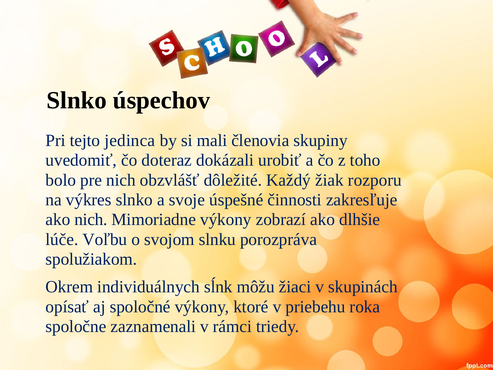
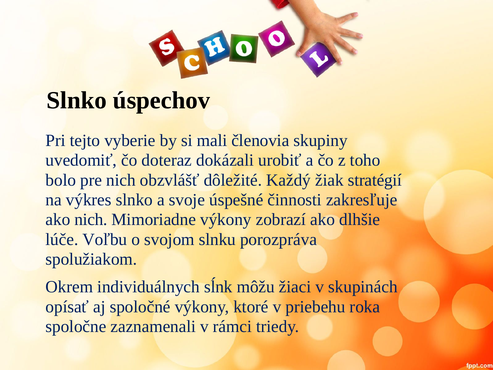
jedinca: jedinca -> vyberie (130, 140)
rozporu: rozporu -> stratégií (375, 180)
